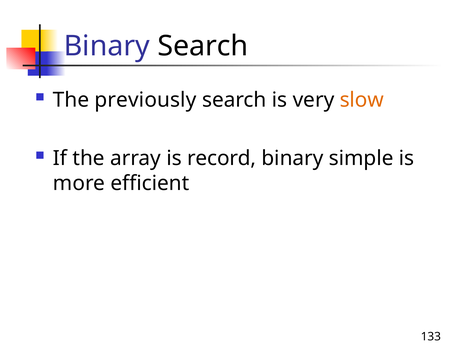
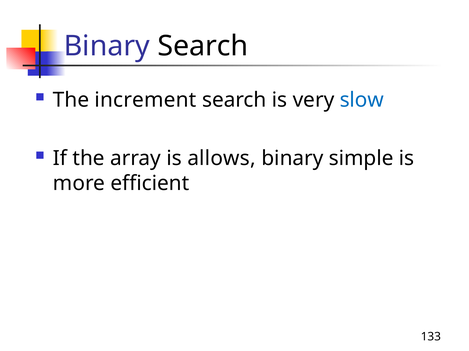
previously: previously -> increment (145, 100)
slow colour: orange -> blue (362, 100)
record: record -> allows (221, 159)
